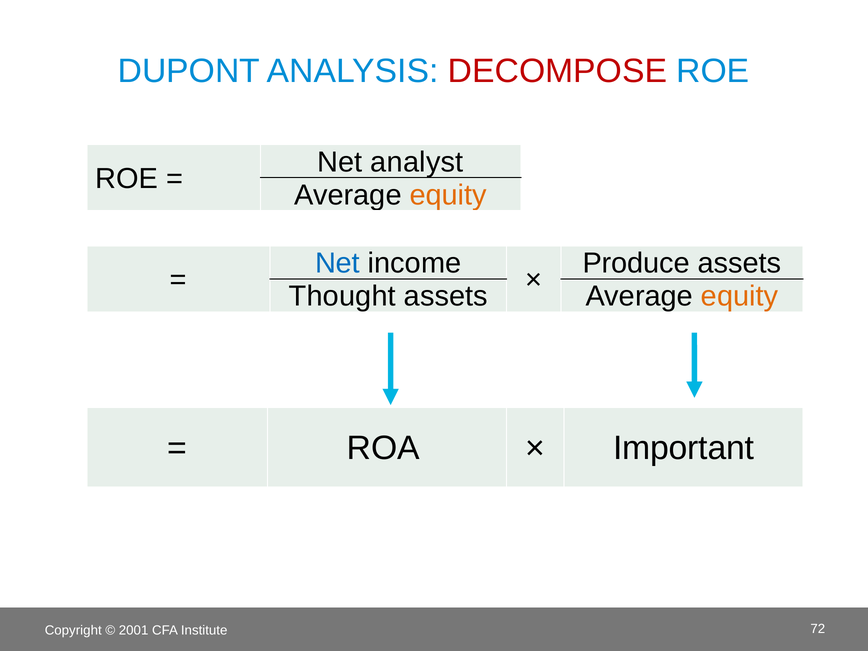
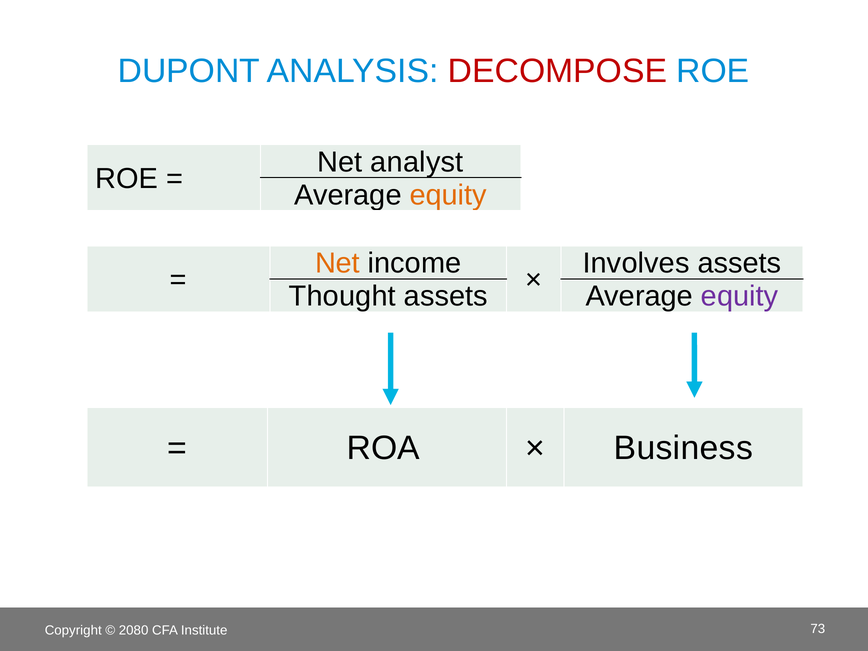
Net colour: blue -> orange (337, 263)
Produce: Produce -> Involves (636, 263)
equity colour: orange -> purple (740, 296)
Important: Important -> Business (683, 448)
2001: 2001 -> 2080 (134, 630)
72: 72 -> 73 (818, 629)
